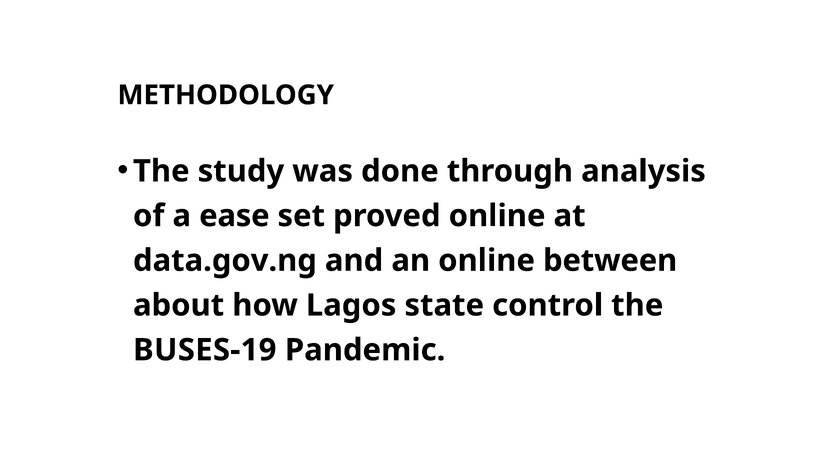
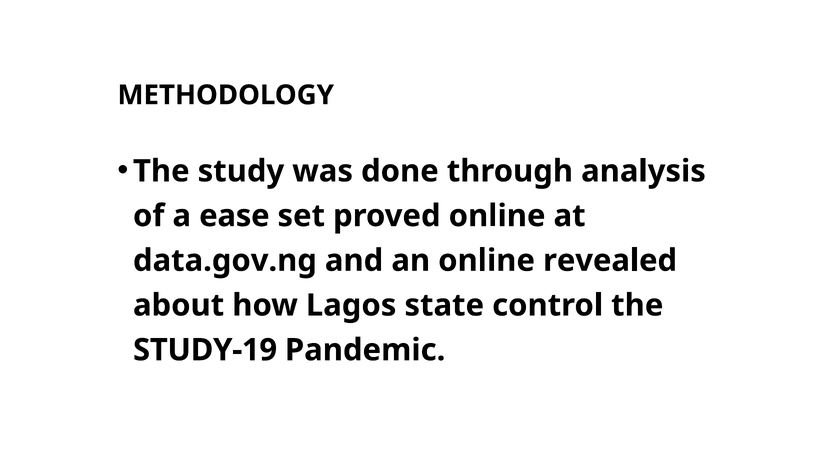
between: between -> revealed (610, 260)
BUSES-19: BUSES-19 -> STUDY-19 (205, 350)
